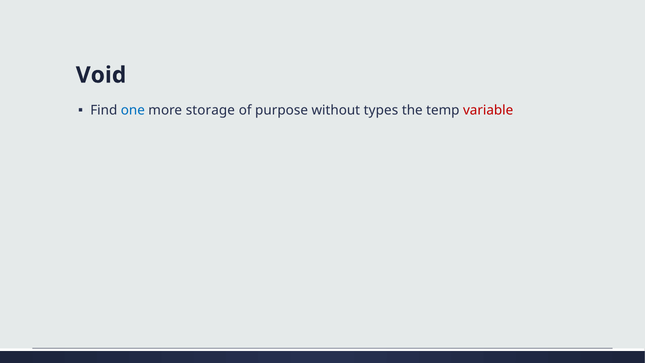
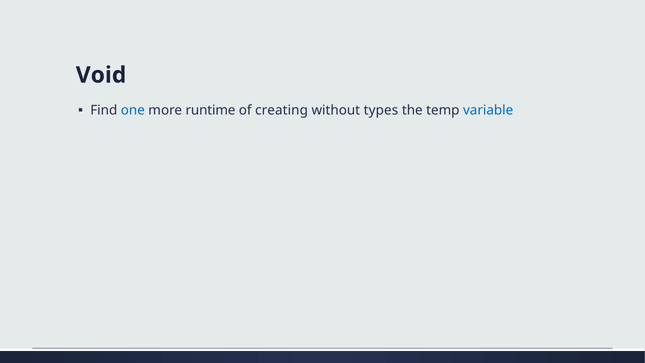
storage: storage -> runtime (210, 110)
purpose: purpose -> creating (282, 110)
variable colour: red -> blue (488, 110)
